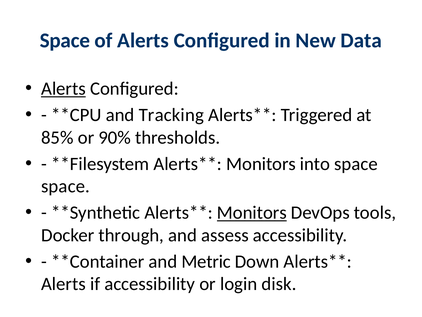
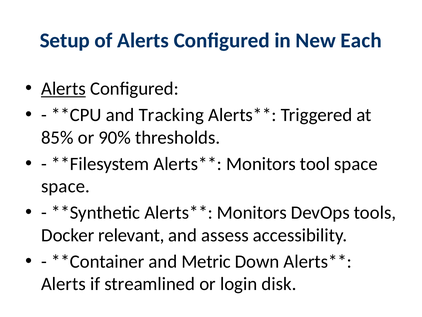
Space: Space -> Setup (65, 41)
New Data: Data -> Each (361, 41)
into: into -> tool (315, 164)
Monitors underline: present -> none (252, 212)
through: through -> relevant (131, 235)
if accessibility: accessibility -> streamlined (150, 284)
